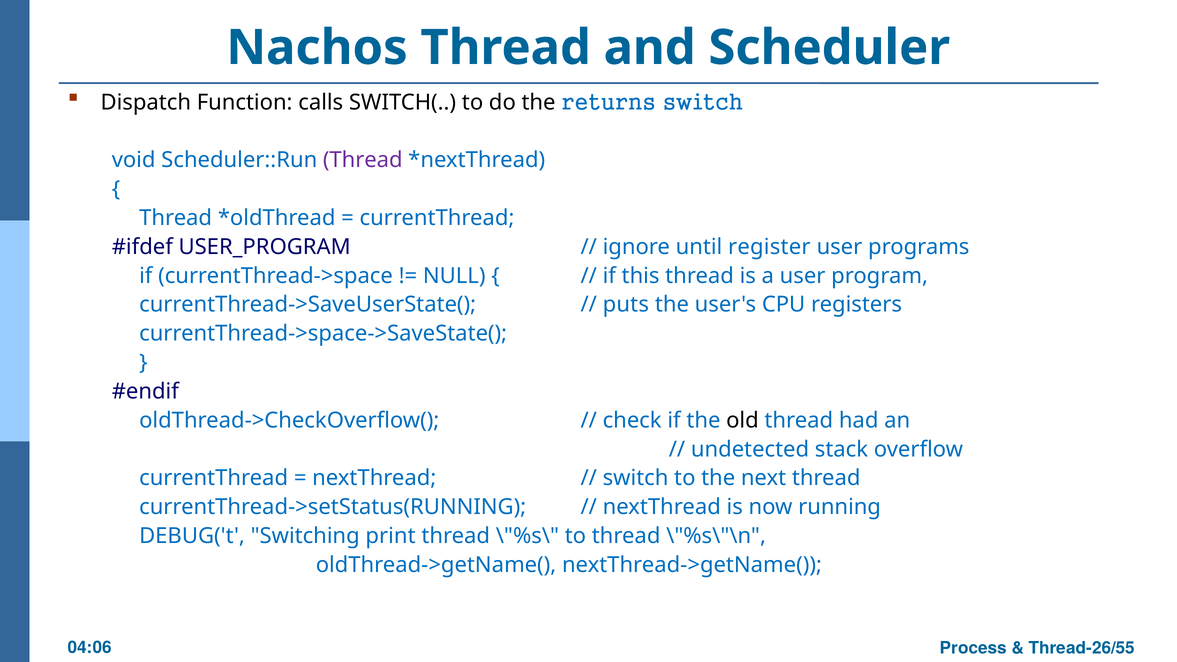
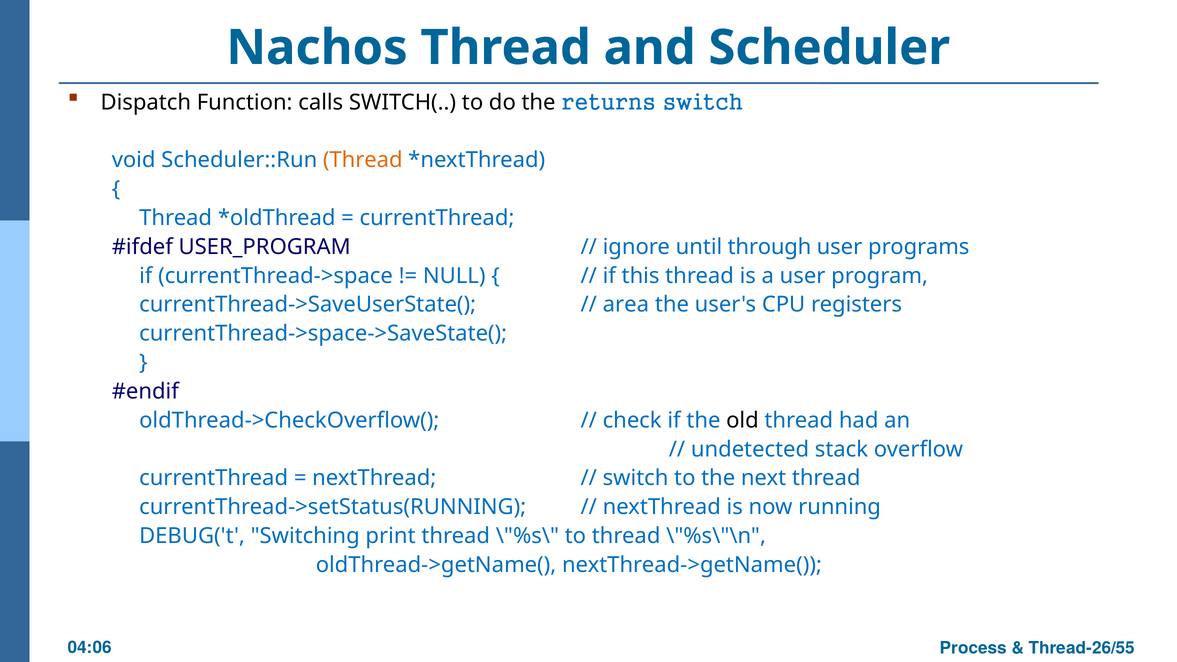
Thread colour: purple -> orange (363, 160)
register: register -> through (770, 247)
puts: puts -> area (626, 305)
